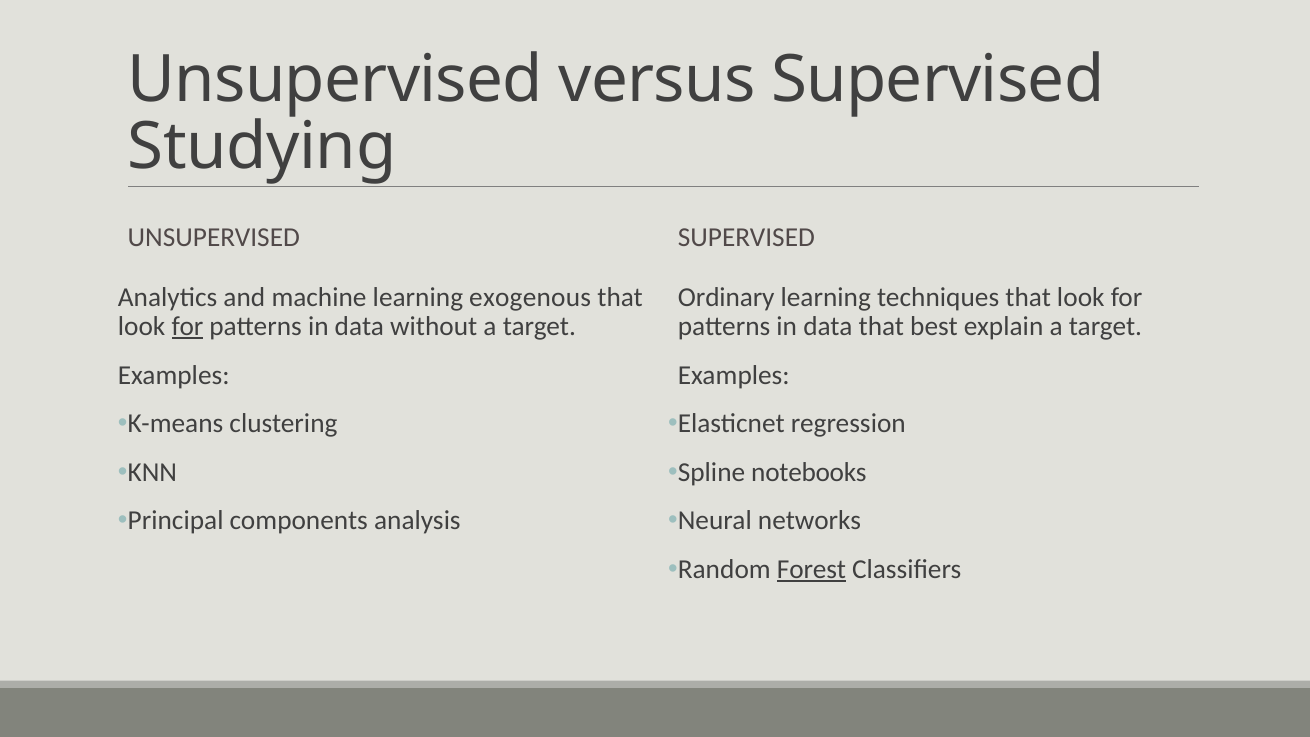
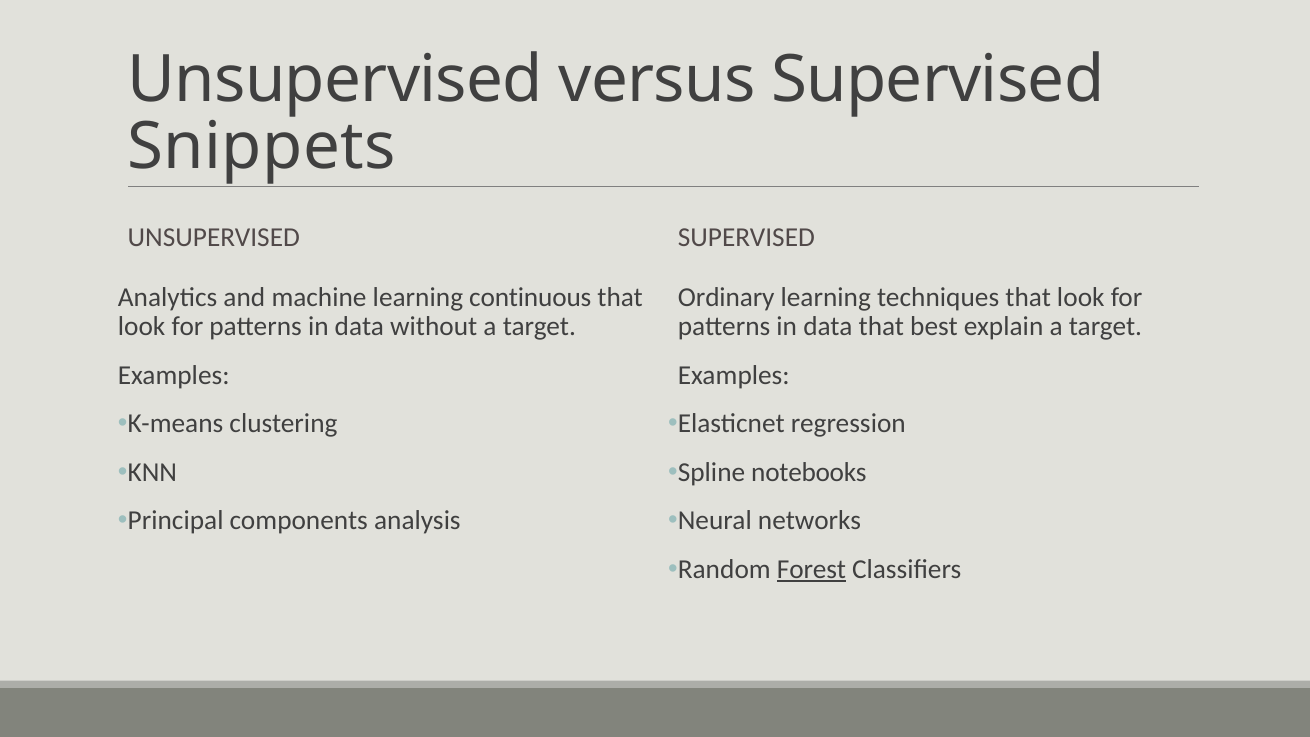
Studying: Studying -> Snippets (262, 147)
exogenous: exogenous -> continuous (530, 297)
for underline: present -> none (187, 326)
